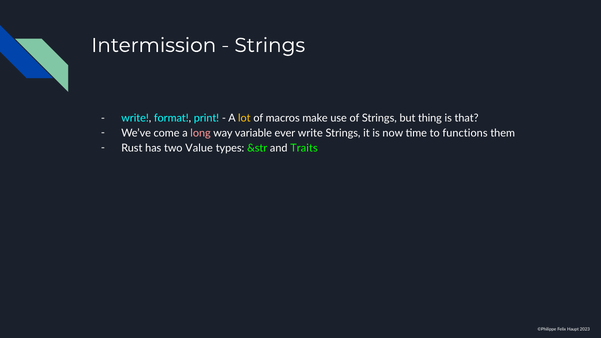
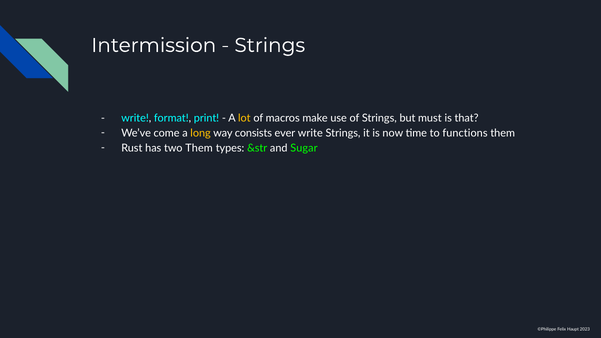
thing: thing -> must (430, 118)
long colour: pink -> yellow (201, 133)
variable: variable -> consists (253, 133)
two Value: Value -> Them (199, 148)
Traits: Traits -> Sugar (304, 148)
